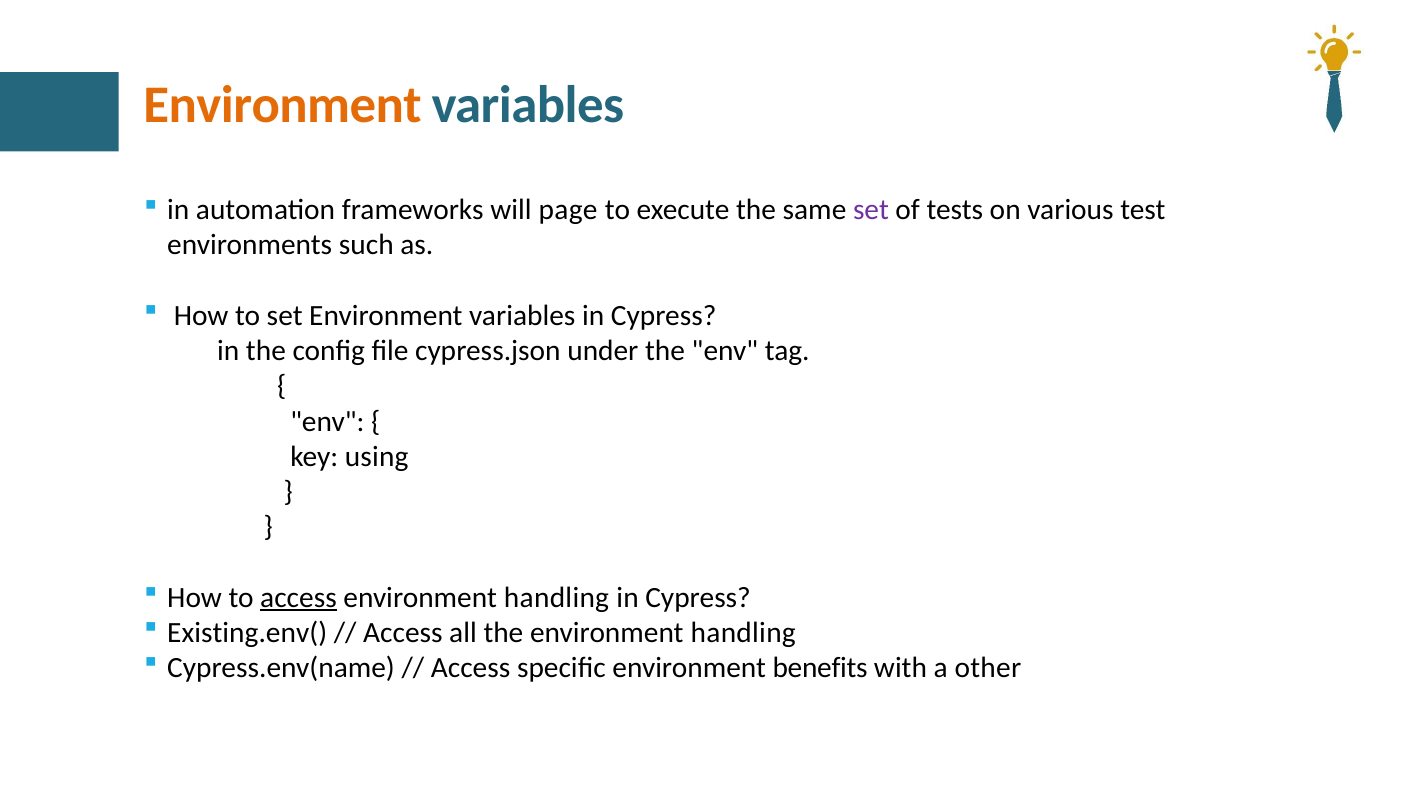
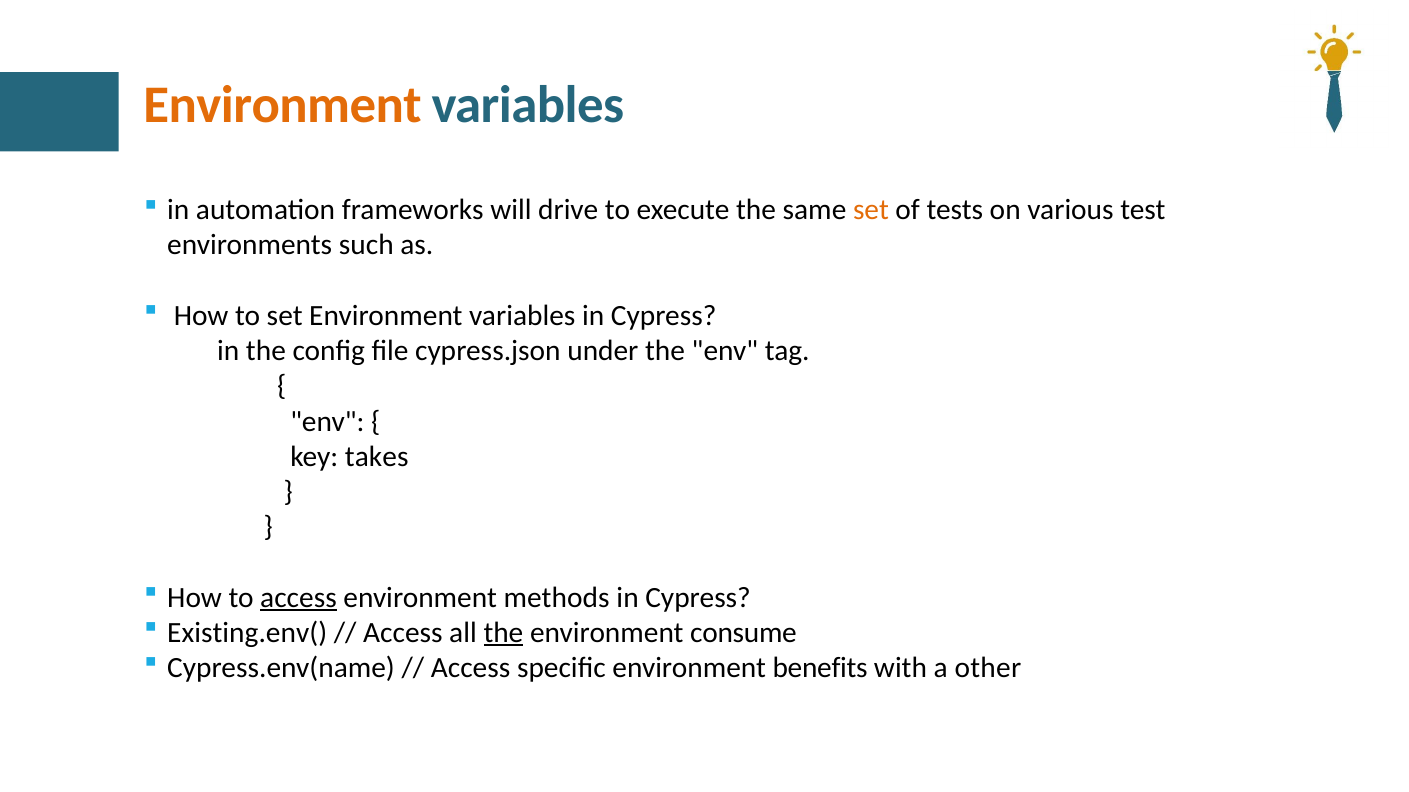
page: page -> drive (568, 210)
set colour: purple -> orange (871, 210)
using: using -> takes (377, 457)
handling: handling -> methods (557, 598)
the underline: none -> present (503, 633)
handling: handling -> consume (744, 633)
